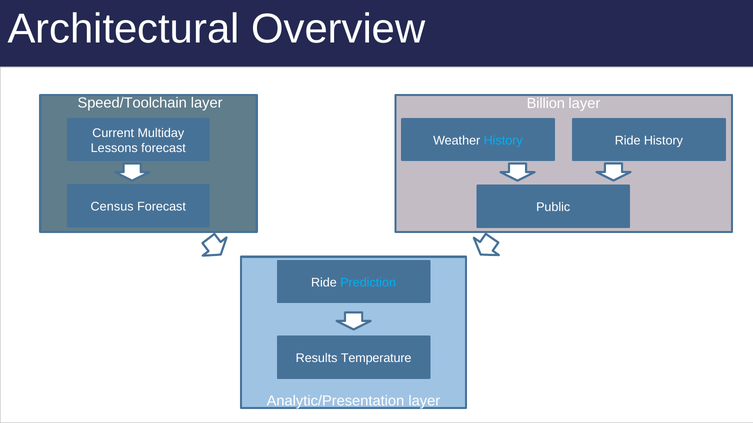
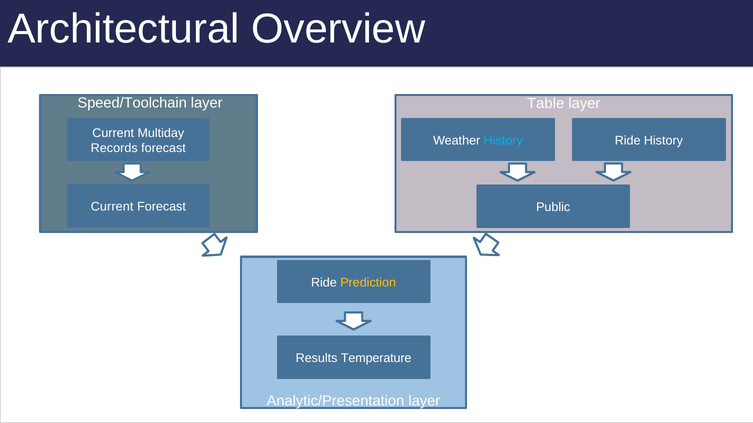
Billion: Billion -> Table (546, 104)
Lessons: Lessons -> Records (114, 148)
Census: Census -> Current (112, 207)
Prediction colour: light blue -> yellow (368, 283)
